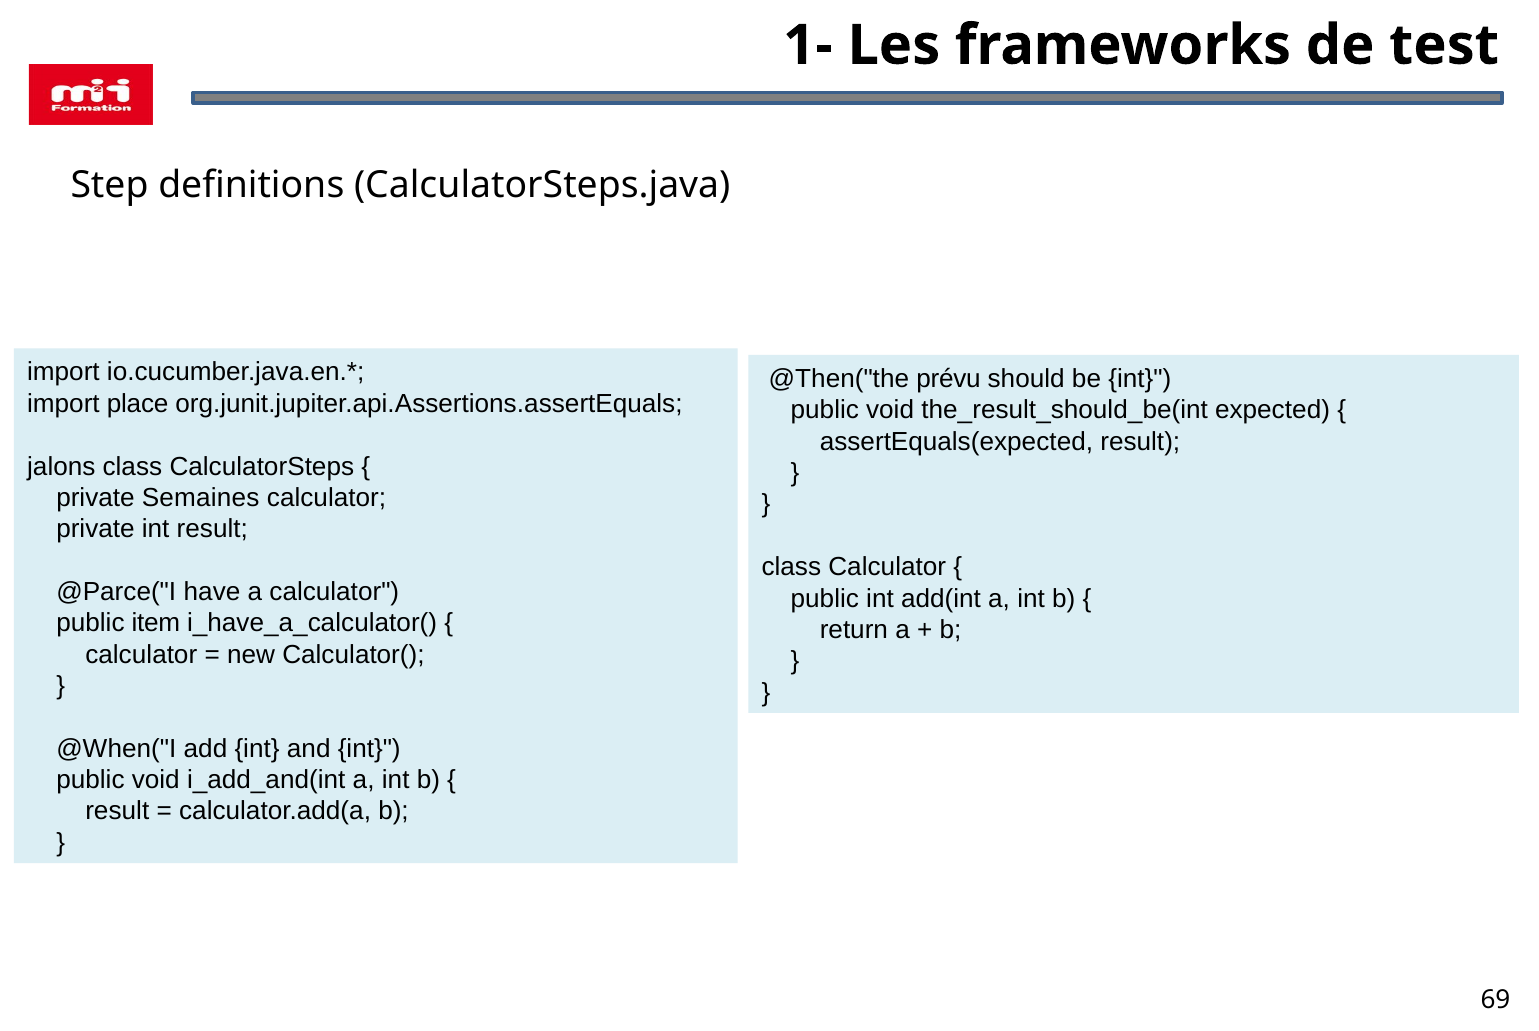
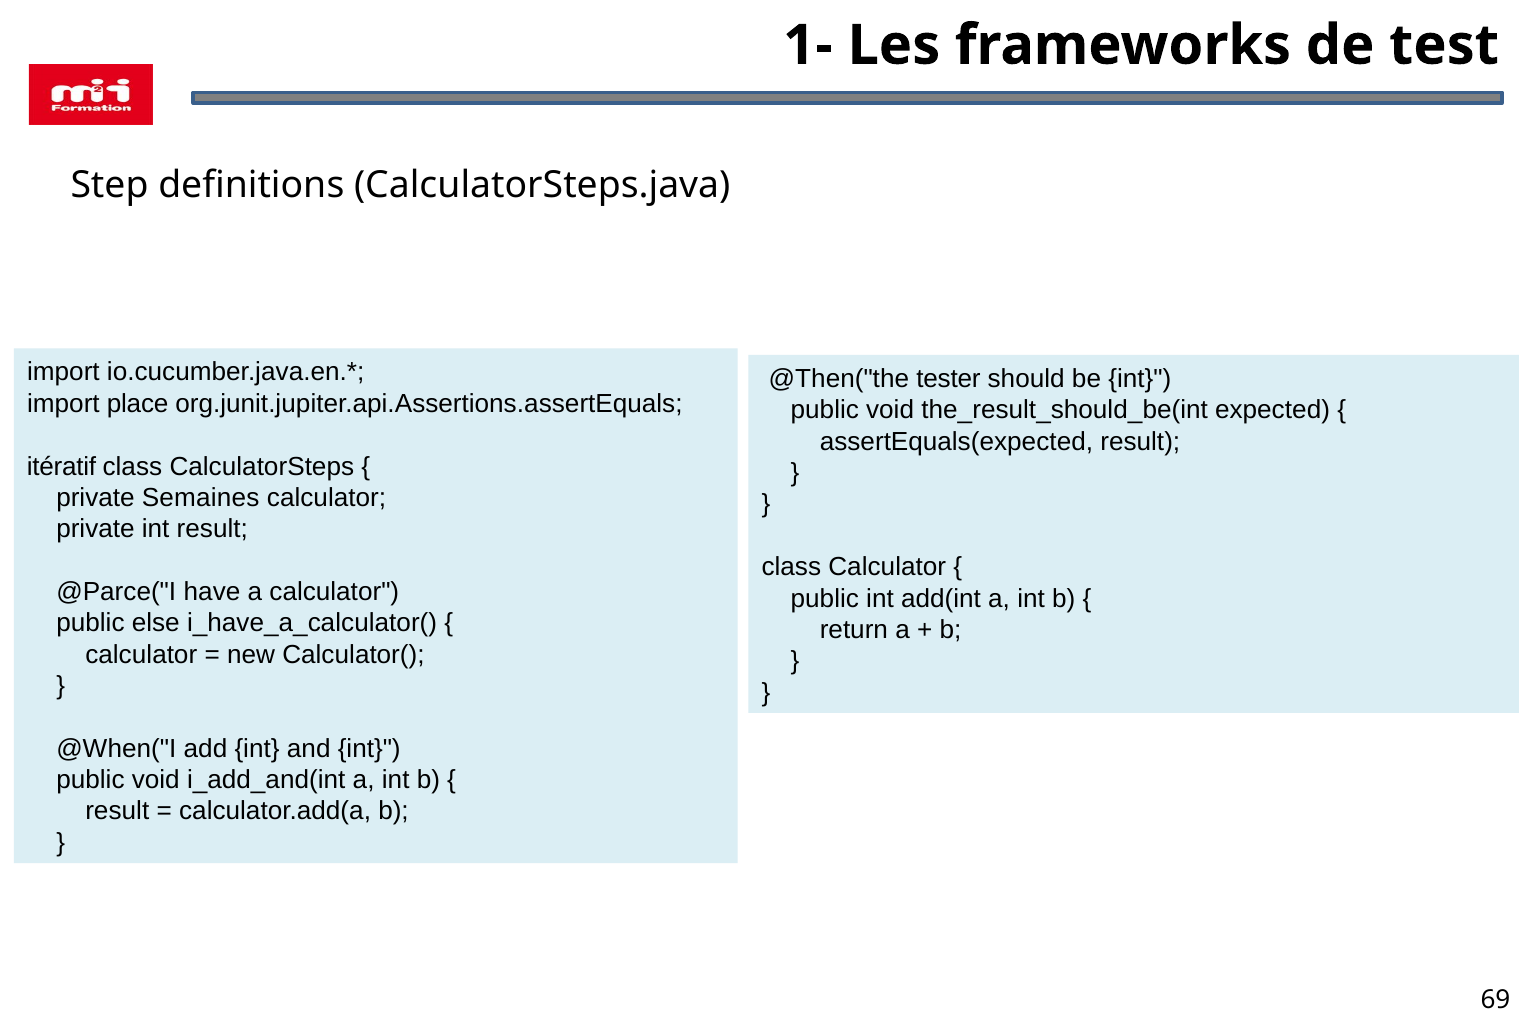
prévu: prévu -> tester (948, 379)
jalons: jalons -> itératif (61, 467)
item: item -> else (156, 623)
